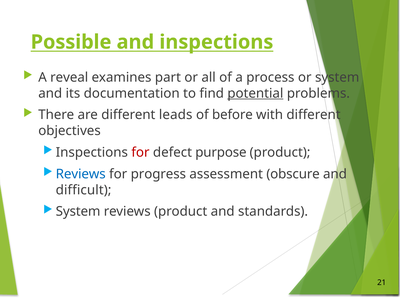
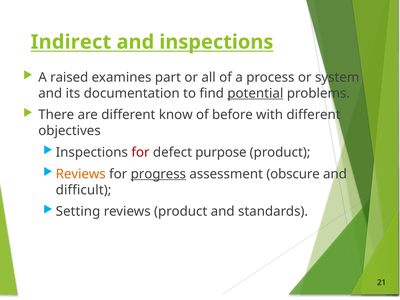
Possible: Possible -> Indirect (71, 42)
reveal: reveal -> raised (69, 77)
leads: leads -> know (176, 115)
Reviews colour: blue -> orange (81, 174)
progress underline: none -> present (158, 174)
System: System -> Setting (78, 212)
